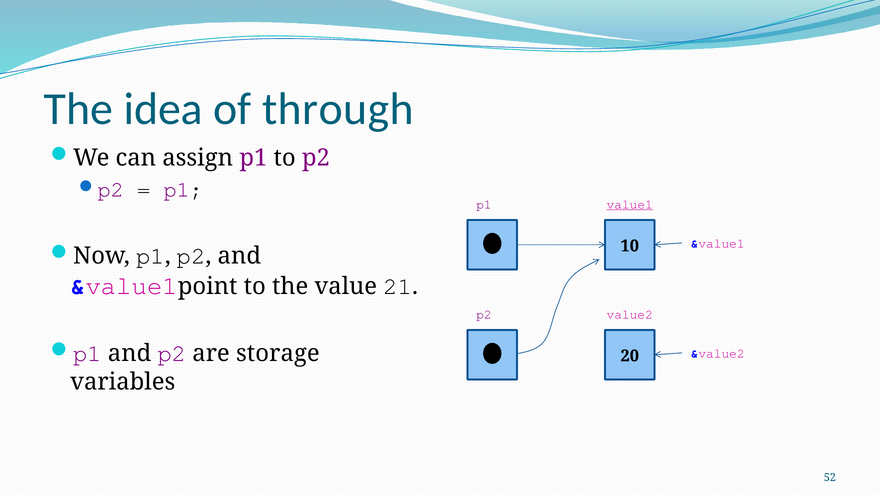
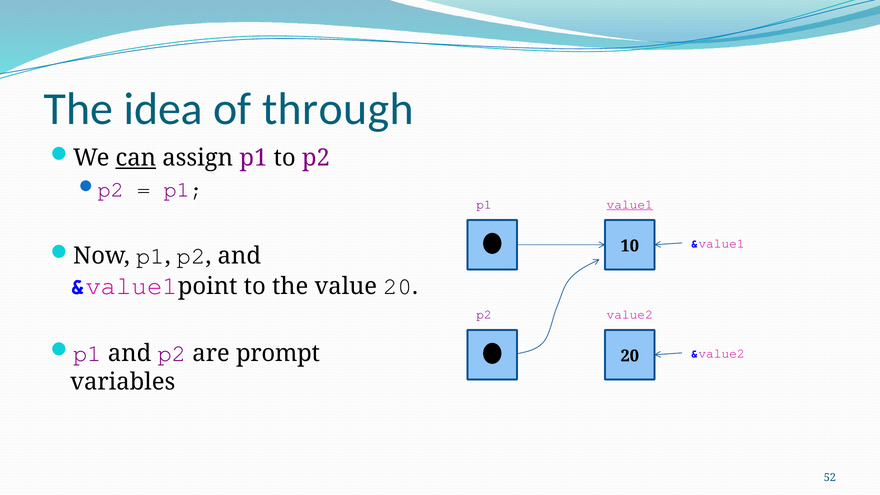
can underline: none -> present (136, 158)
value 21: 21 -> 20 (398, 286)
storage: storage -> prompt (278, 353)
